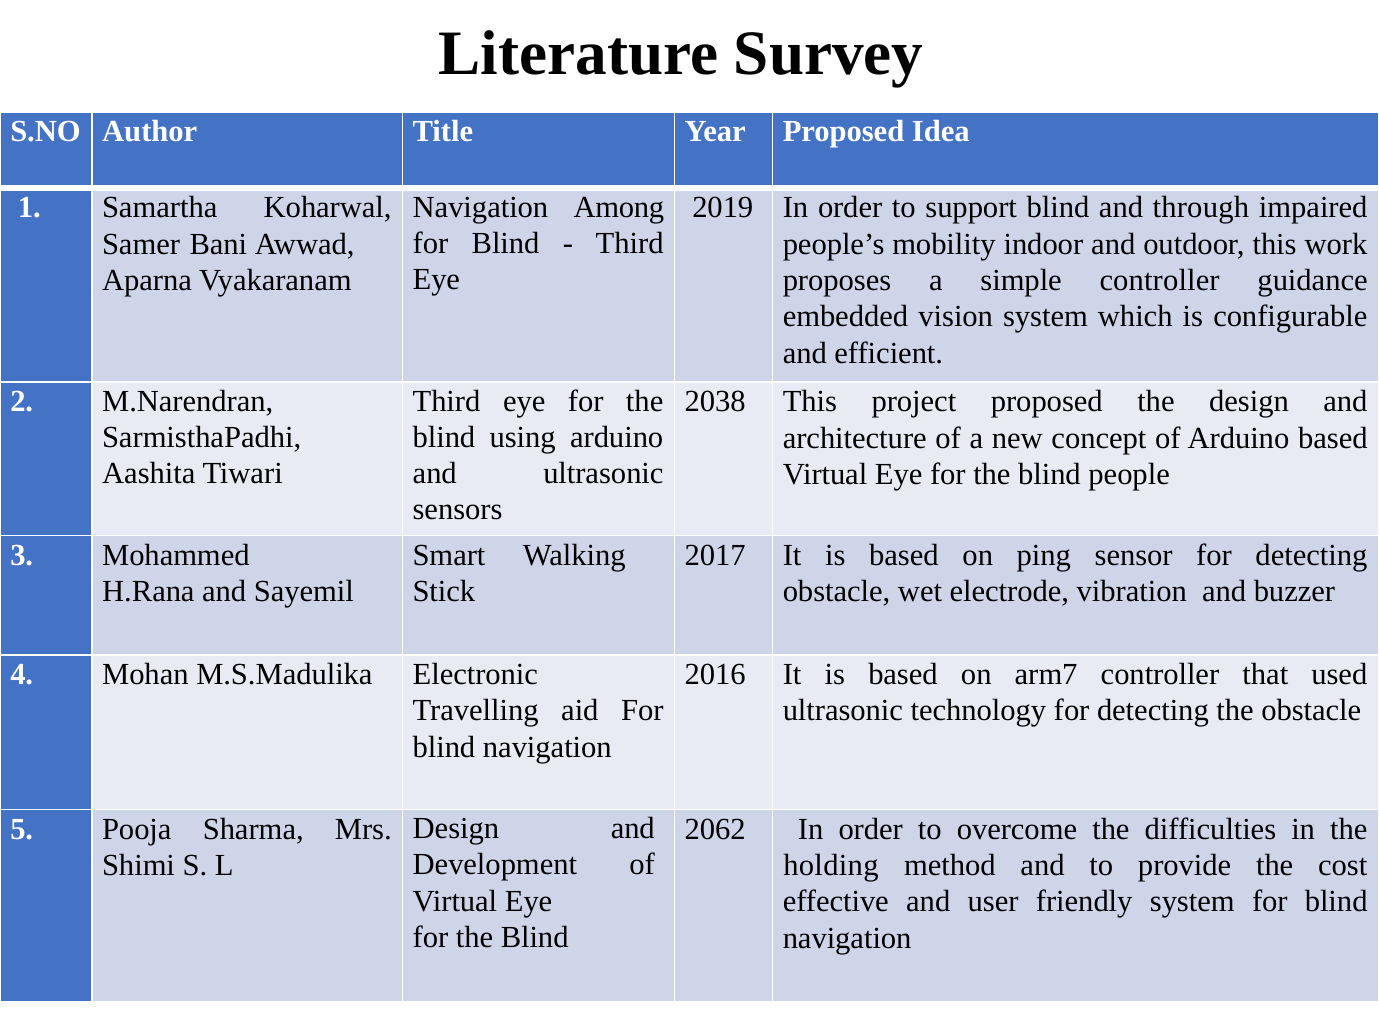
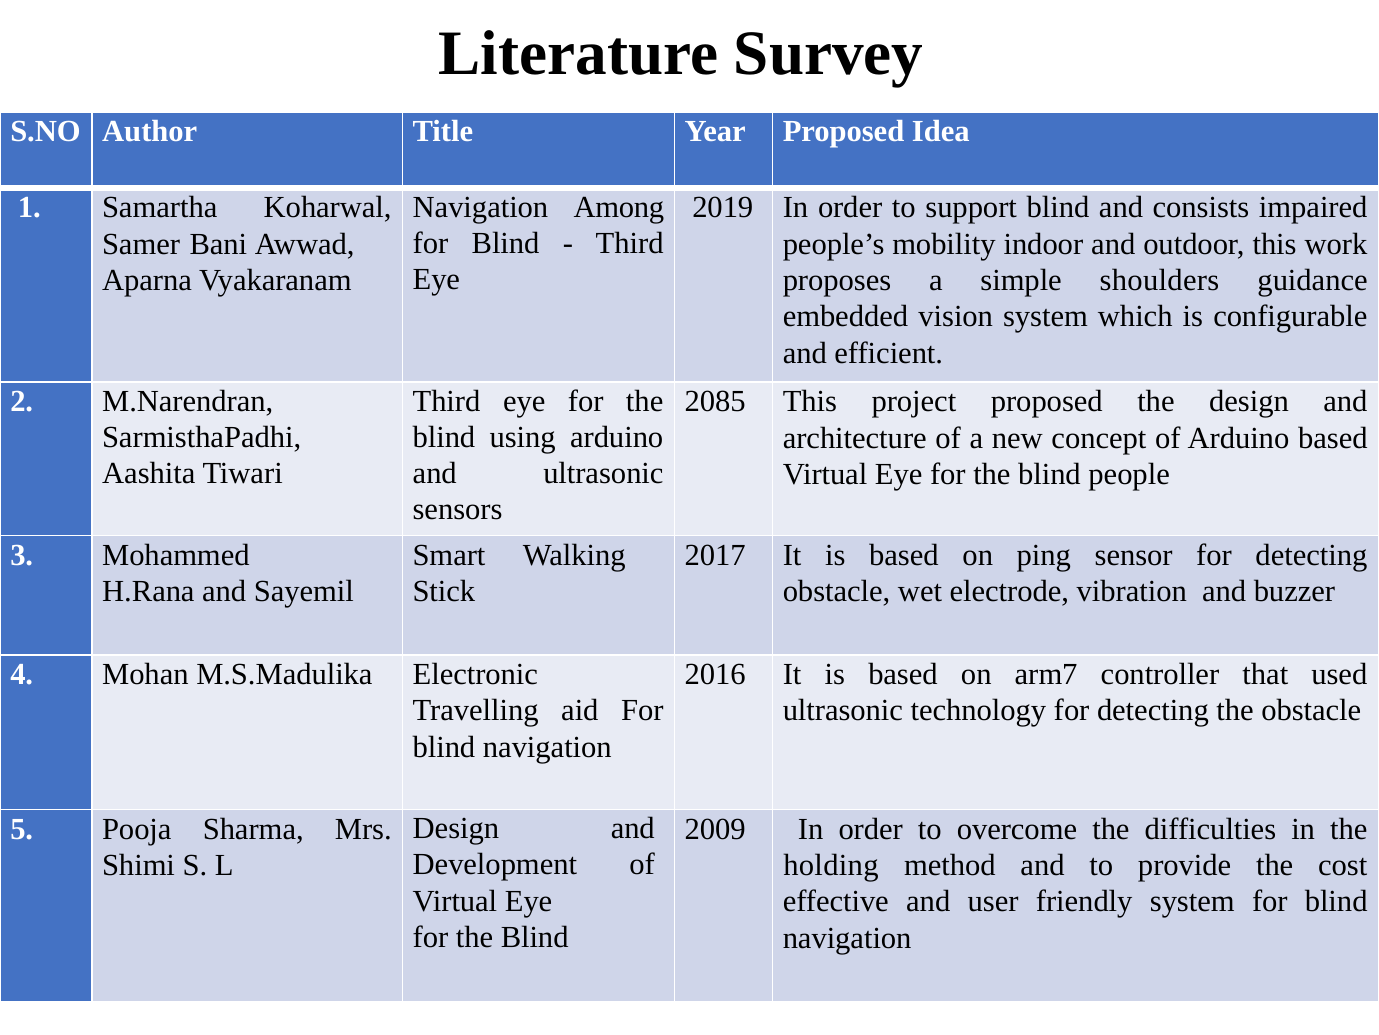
through: through -> consists (1201, 207)
simple controller: controller -> shoulders (1160, 280)
2038: 2038 -> 2085 (715, 401)
2062: 2062 -> 2009 (715, 828)
